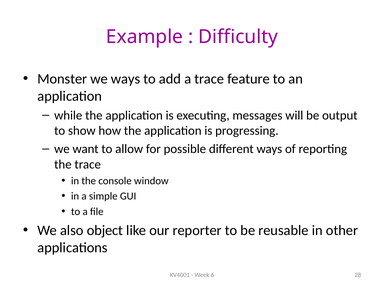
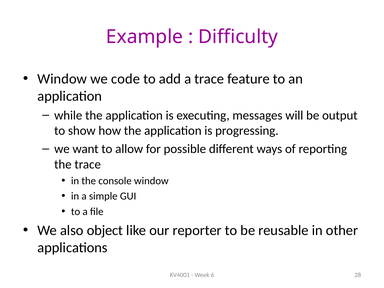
Monster: Monster -> Window (62, 79)
we ways: ways -> code (126, 79)
